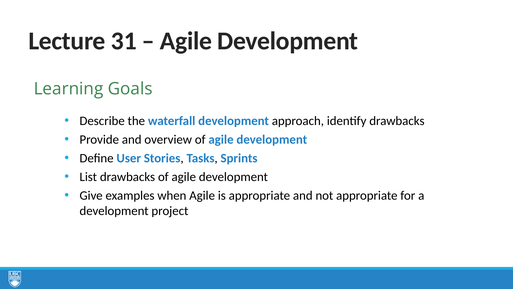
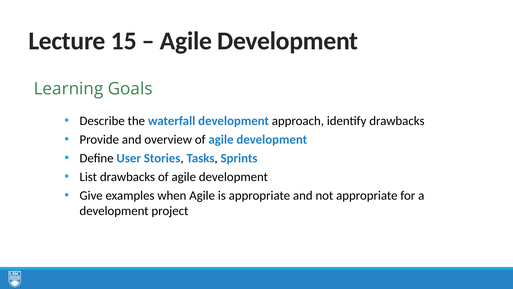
31: 31 -> 15 (124, 41)
